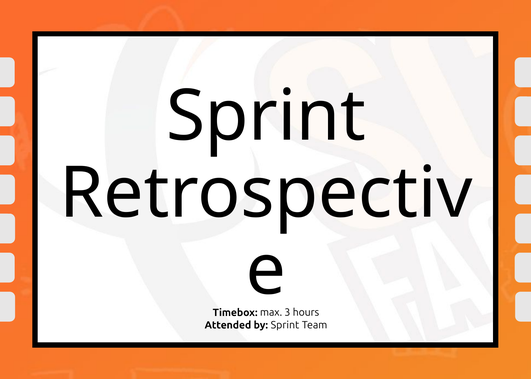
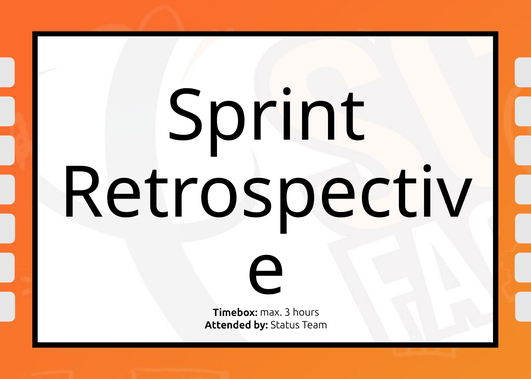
by Sprint: Sprint -> Status (285, 325)
